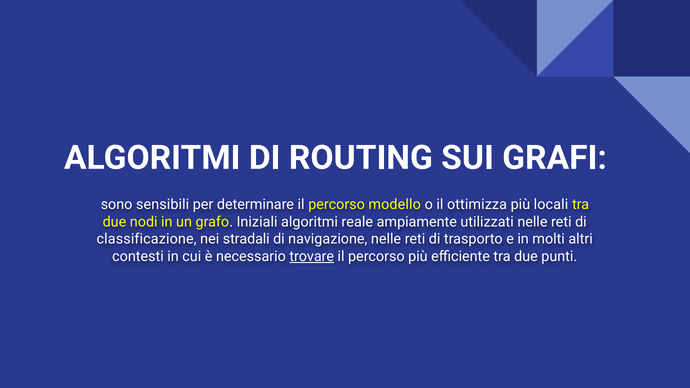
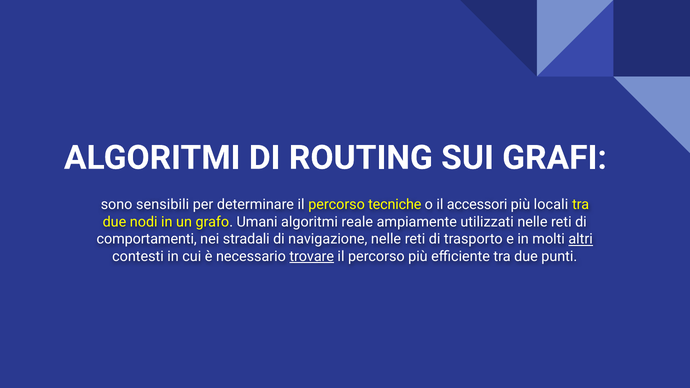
modello: modello -> tecniche (395, 205)
ottimizza: ottimizza -> accessori (477, 205)
Iniziali: Iniziali -> Umani (257, 222)
classificazione: classificazione -> comportamenti (147, 239)
altri underline: none -> present (581, 239)
